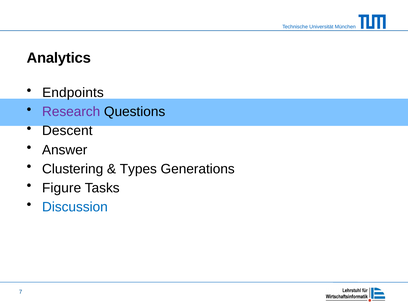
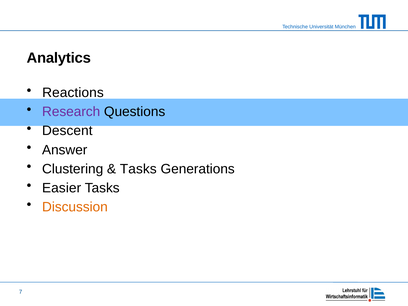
Endpoints: Endpoints -> Reactions (73, 93)
Types: Types -> Tasks (138, 169)
Figure: Figure -> Easier (62, 188)
Discussion colour: blue -> orange (75, 207)
